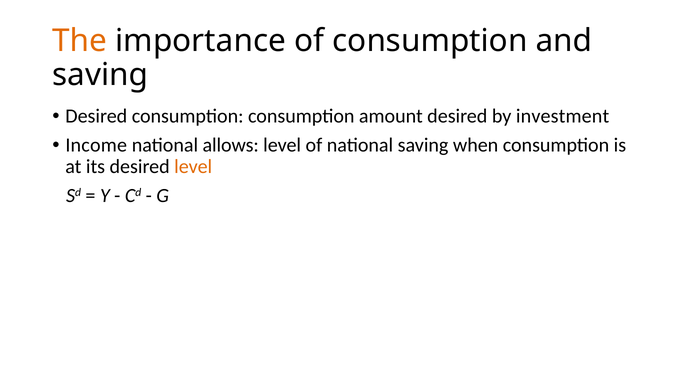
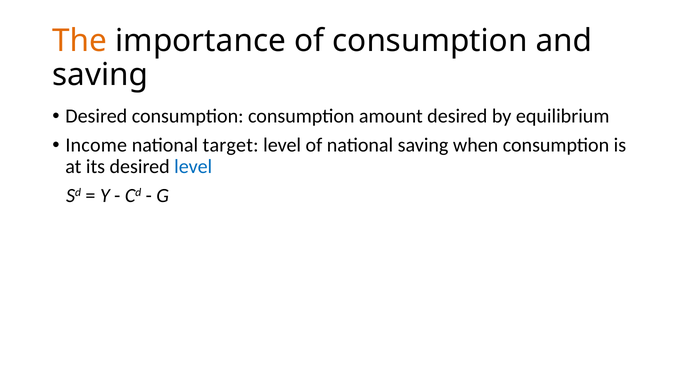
investment: investment -> equilibrium (563, 116)
allows: allows -> target (231, 145)
level colour: orange -> blue (193, 167)
